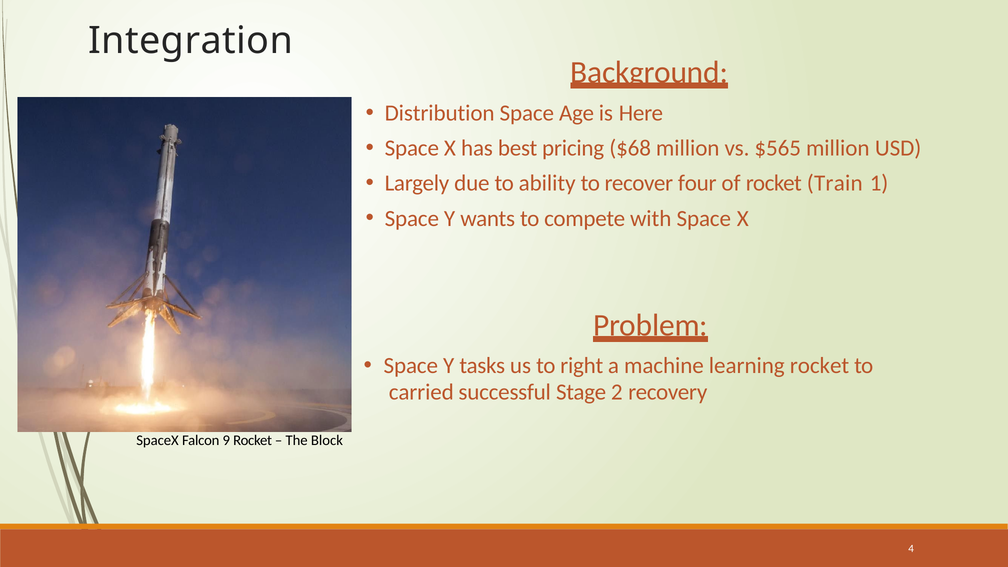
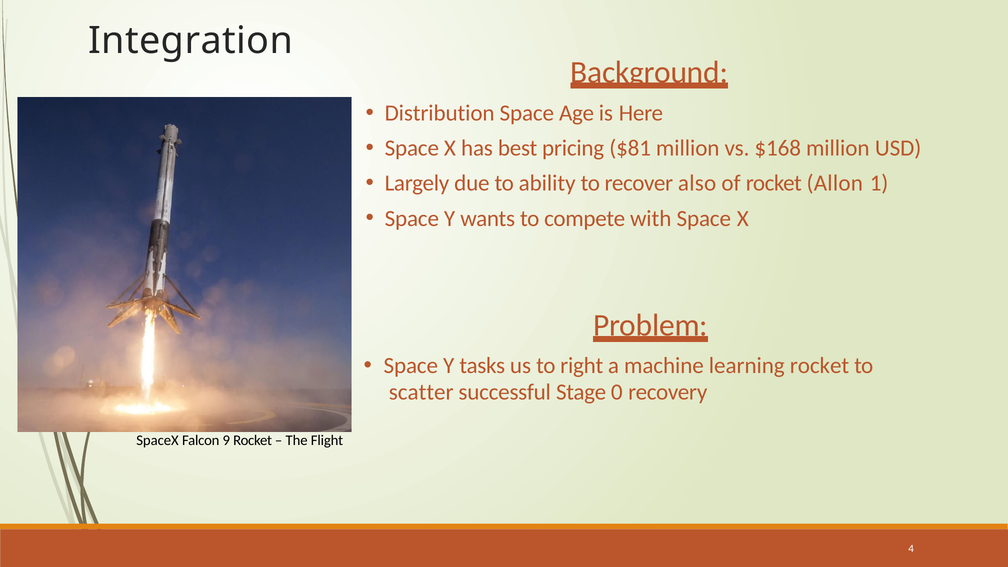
$68: $68 -> $81 (630, 148)
$565: $565 -> $168 (778, 148)
four: four -> also (697, 183)
Train: Train -> Allon (835, 183)
carried: carried -> scatter (421, 392)
2: 2 -> 0 (617, 392)
Block: Block -> Flight (327, 441)
